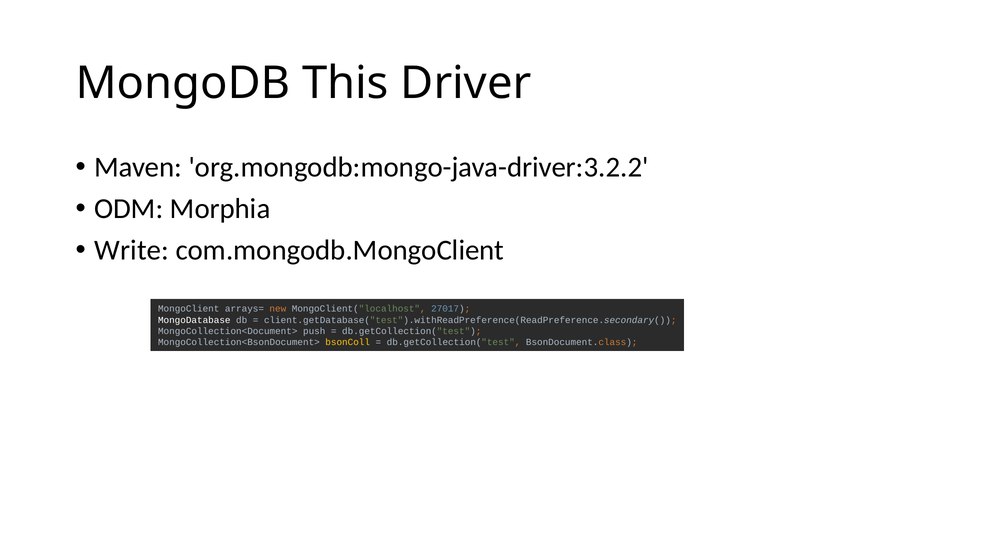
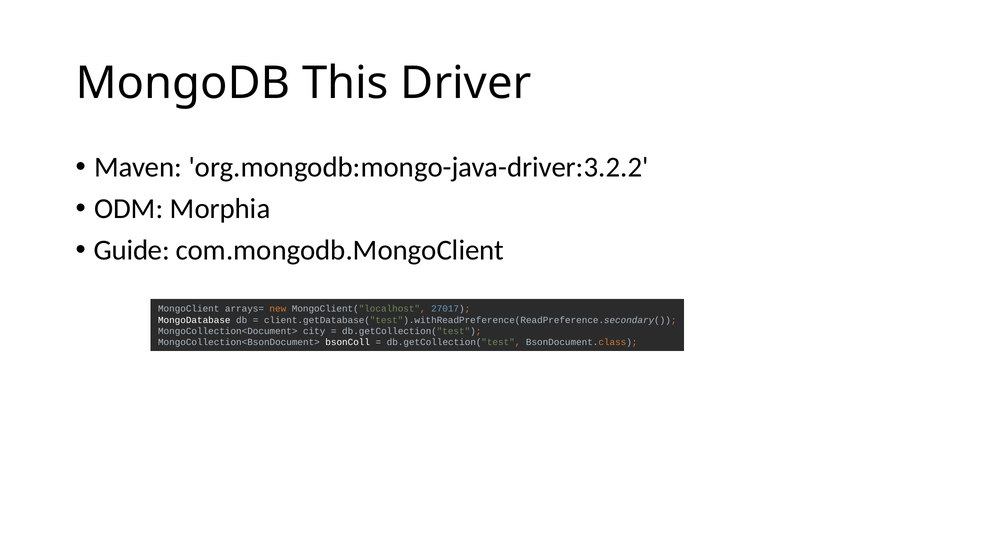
Write: Write -> Guide (132, 251)
push: push -> city (314, 331)
bsonColl colour: yellow -> white (348, 343)
